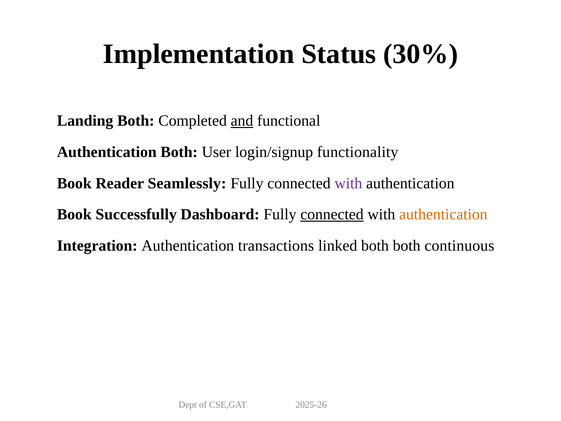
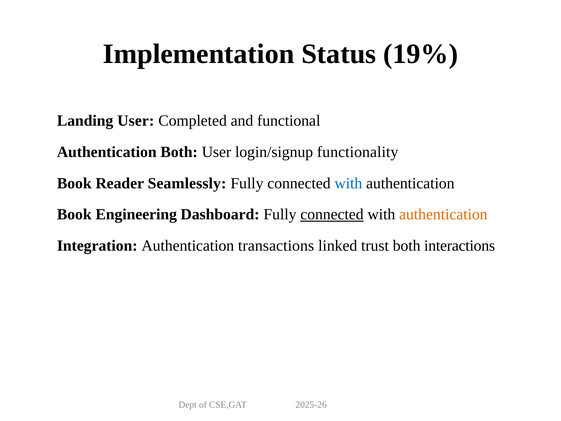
30%: 30% -> 19% (421, 54)
Both: Both -> User (136, 121)
and underline: present -> none (242, 121)
with colour: purple -> blue (348, 183)
Successfully: Successfully -> Engineering (136, 214)
linked both: both -> trust (375, 245)
continuous: continuous -> interactions (460, 245)
